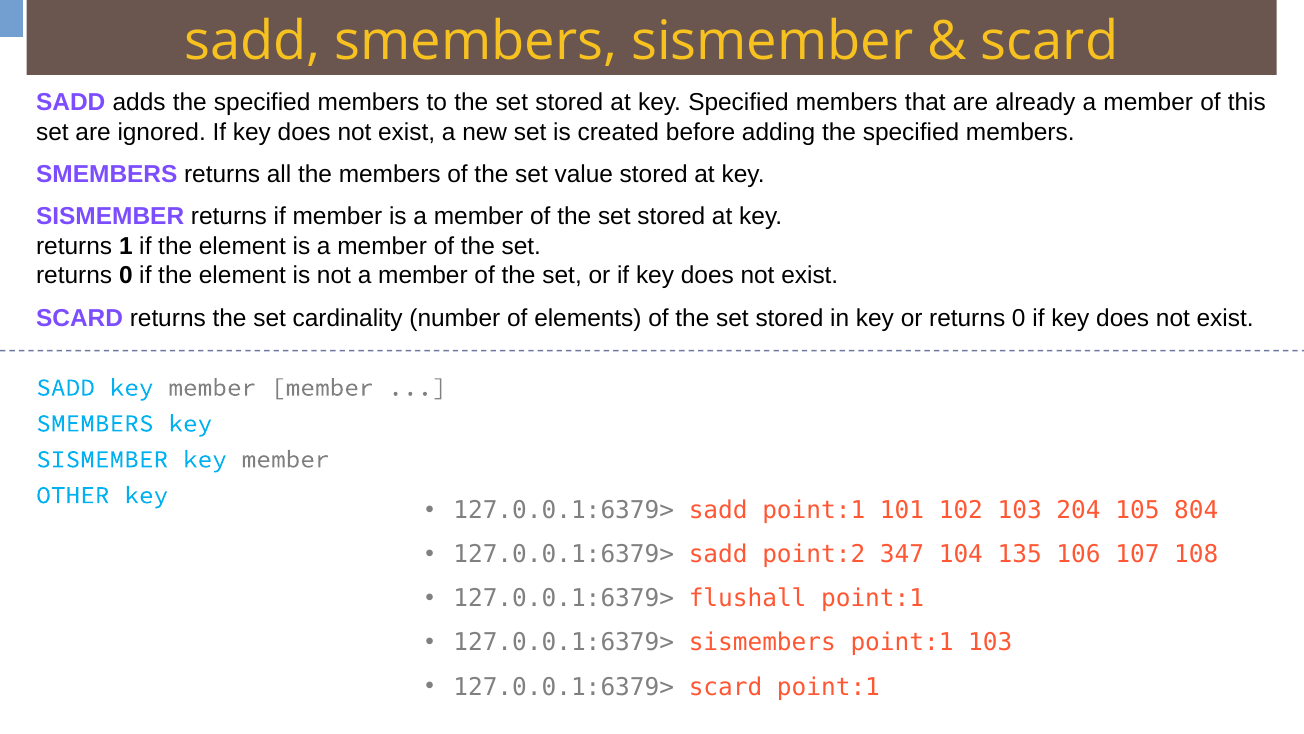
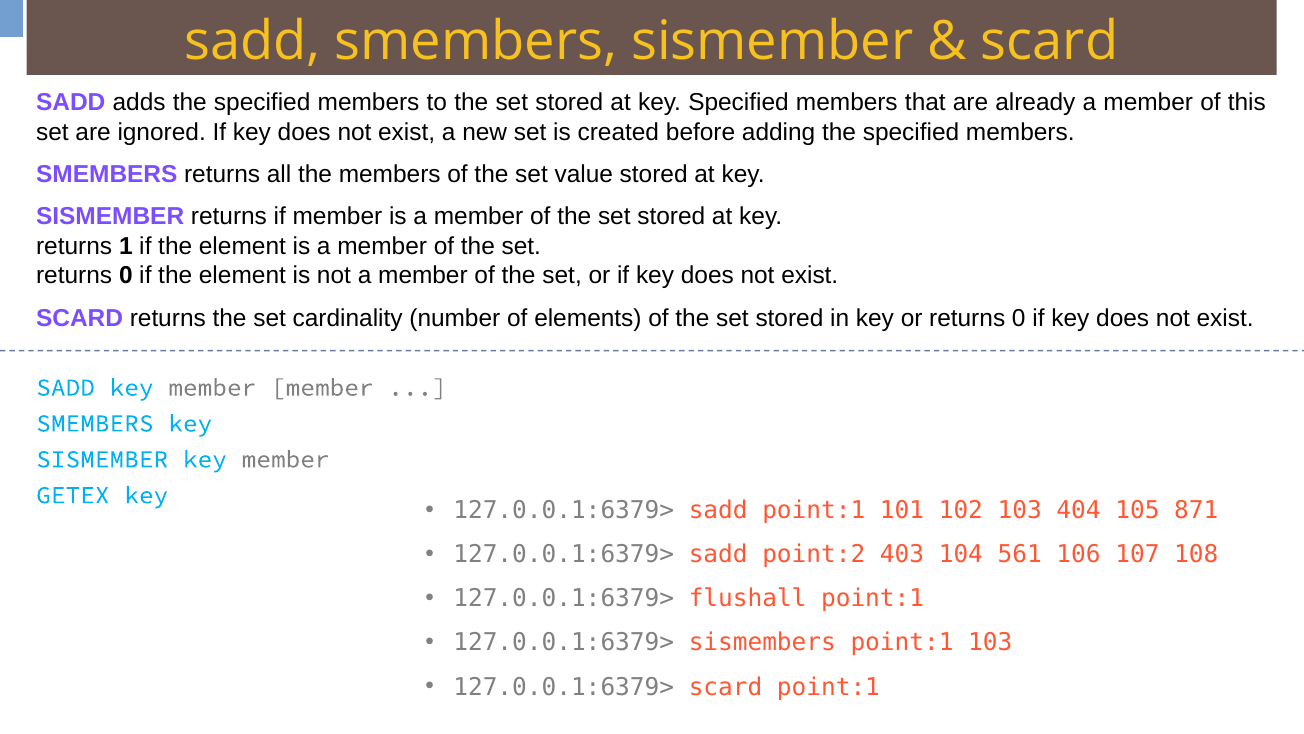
OTHER: OTHER -> GETEX (73, 495)
204: 204 -> 404 (1079, 510)
804: 804 -> 871 (1196, 510)
347: 347 -> 403 (902, 554)
135: 135 -> 561 (1020, 554)
